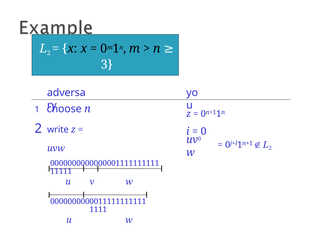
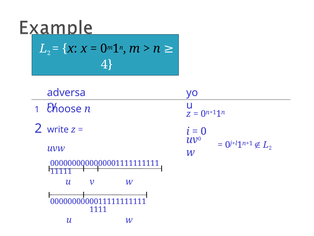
3: 3 -> 4 (107, 64)
